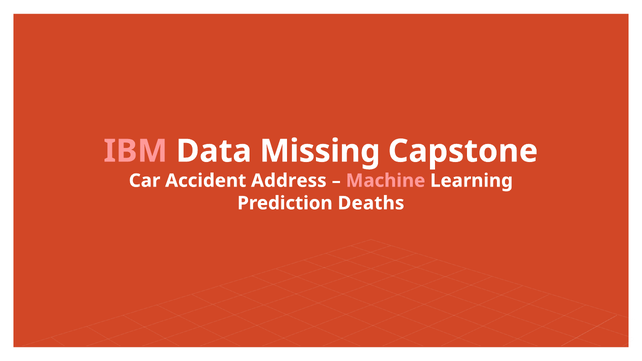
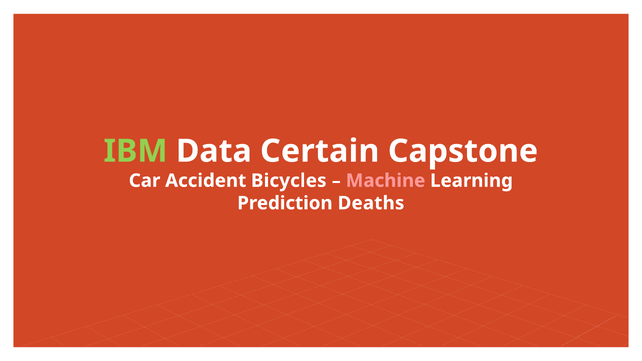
IBM colour: pink -> light green (136, 151)
Missing: Missing -> Certain (320, 151)
Address: Address -> Bicycles (289, 181)
